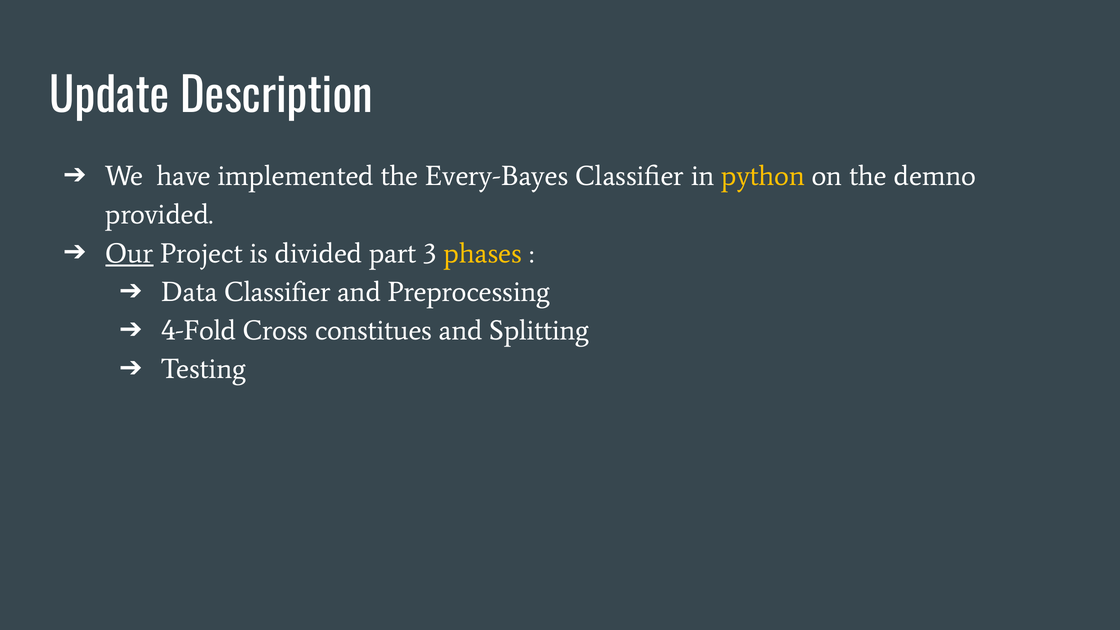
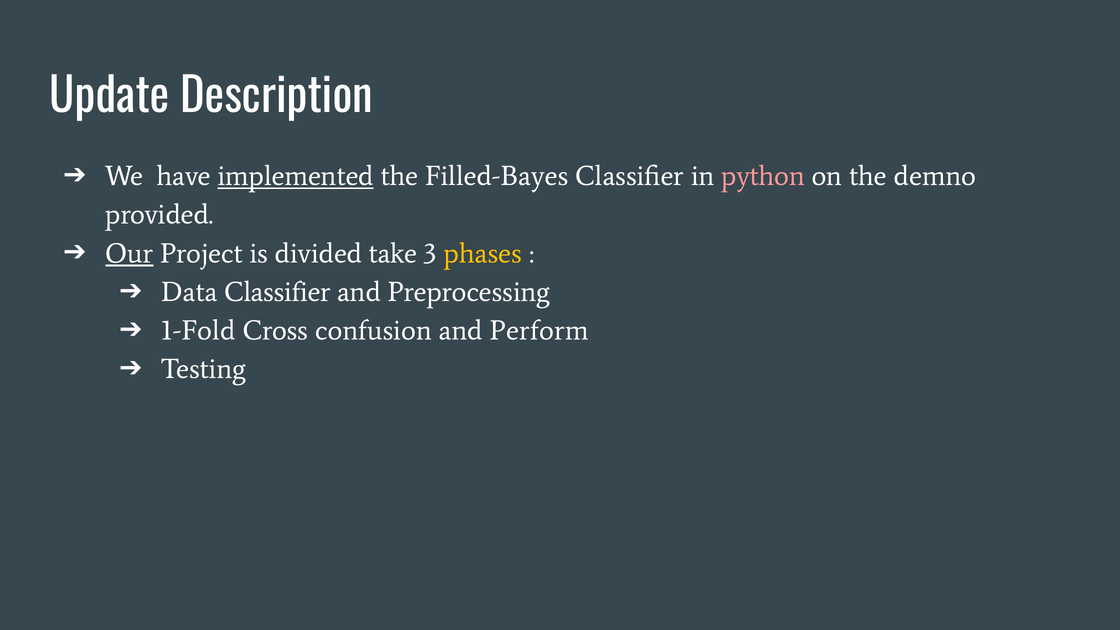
implemented underline: none -> present (296, 176)
Every-Bayes: Every-Bayes -> Filled-Bayes (497, 176)
python colour: yellow -> pink (763, 176)
part: part -> take (393, 253)
4-Fold: 4-Fold -> 1-Fold (198, 331)
constitues: constitues -> confusion (373, 331)
Splitting: Splitting -> Perform (539, 331)
